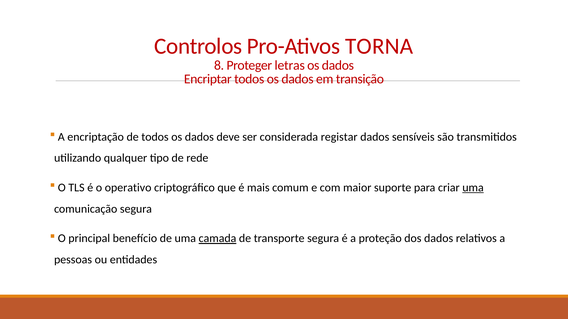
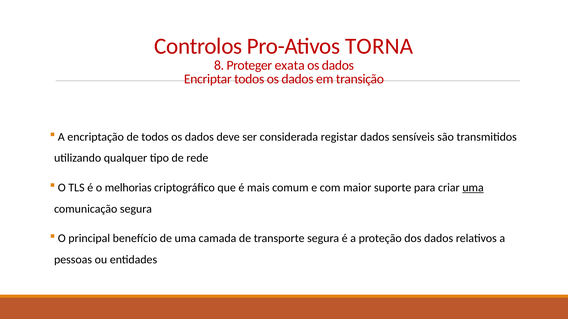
letras: letras -> exata (290, 65)
operativo: operativo -> melhorias (128, 188)
camada underline: present -> none (217, 239)
